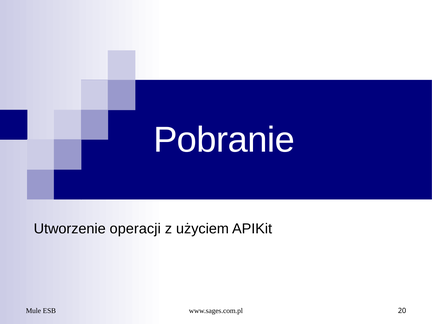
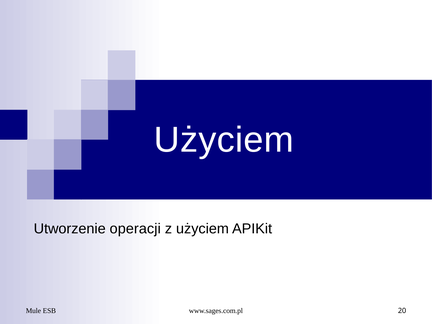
Pobranie: Pobranie -> Użyciem (224, 140)
